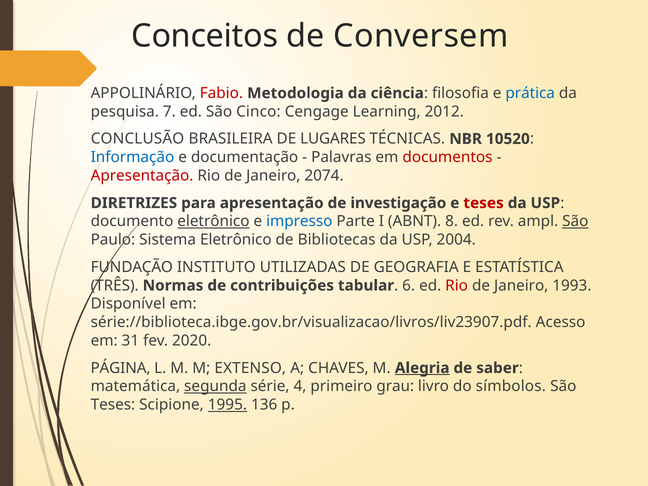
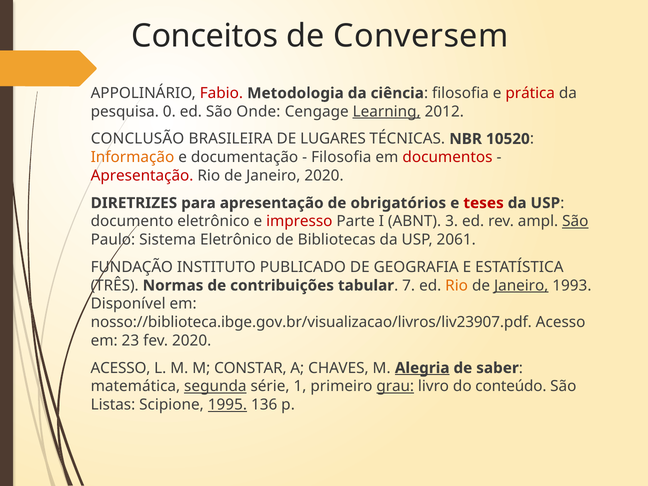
prática colour: blue -> red (530, 93)
7: 7 -> 0 (169, 112)
Cinco: Cinco -> Onde (258, 112)
Learning underline: none -> present (387, 112)
Informação colour: blue -> orange (132, 157)
Palavras: Palavras -> Filosofia (341, 157)
Janeiro 2074: 2074 -> 2020 (324, 176)
investigação: investigação -> obrigatórios (398, 203)
eletrônico underline: present -> none (213, 221)
impresso colour: blue -> red (299, 221)
8: 8 -> 3 (452, 221)
2004: 2004 -> 2061 (456, 240)
UTILIZADAS: UTILIZADAS -> PUBLICADO (303, 267)
6: 6 -> 7 (409, 286)
Rio colour: red -> orange (457, 286)
Janeiro underline: none -> present (521, 286)
série://biblioteca.ibge.gov.br/visualizacao/livros/liv23907.pdf: série://biblioteca.ibge.gov.br/visualizacao/livros/liv23907.pdf -> nosso://biblioteca.ibge.gov.br/visualizacao/livros/liv23907.pdf (311, 322)
31: 31 -> 23 (130, 341)
PÁGINA: PÁGINA -> ACESSO (121, 368)
EXTENSO: EXTENSO -> CONSTAR (250, 368)
4: 4 -> 1 (300, 386)
grau underline: none -> present (395, 386)
símbolos: símbolos -> conteúdo (511, 386)
Teses: Teses -> Listas (113, 405)
